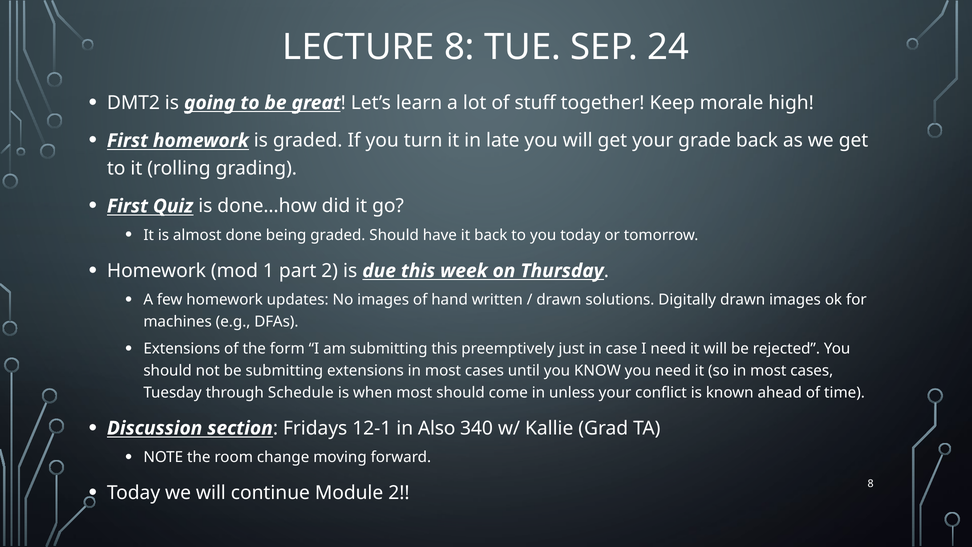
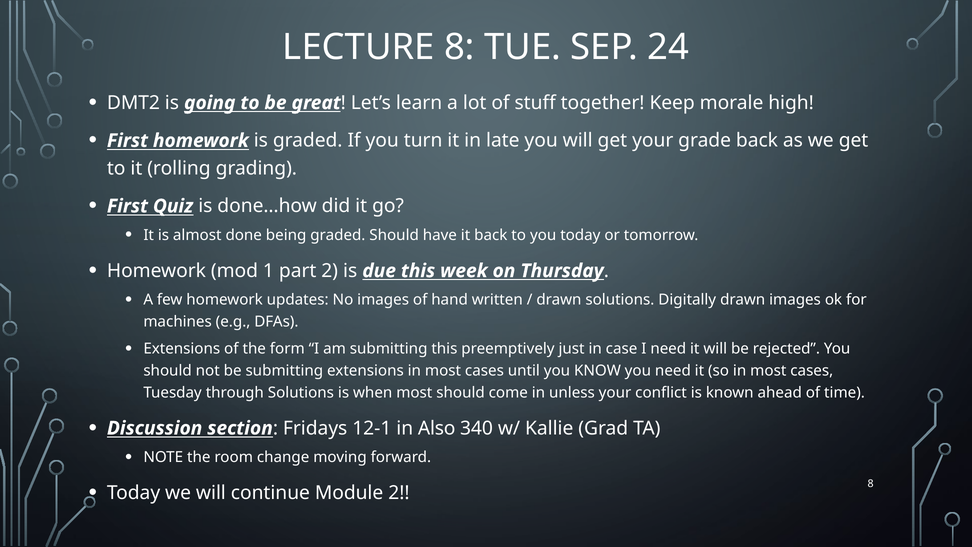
through Schedule: Schedule -> Solutions (301, 392)
